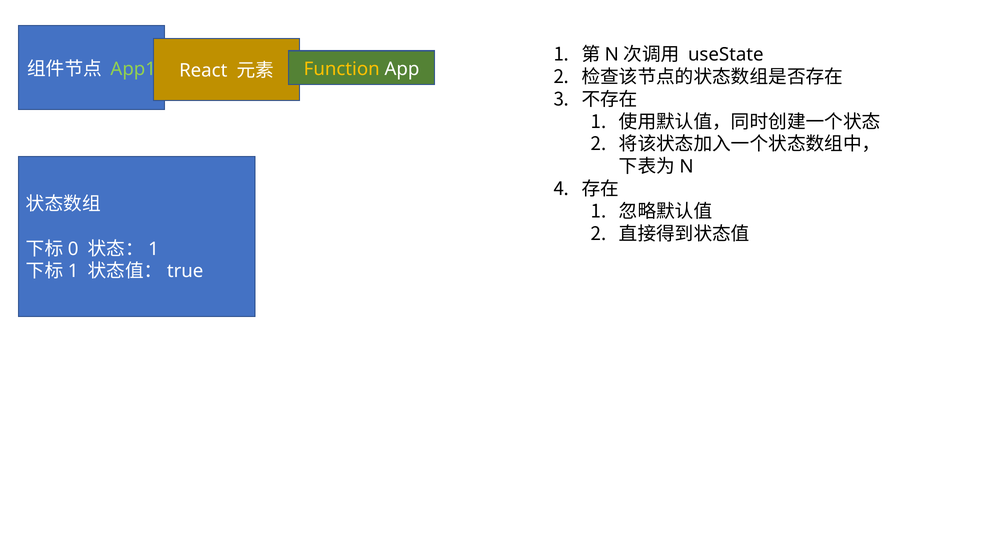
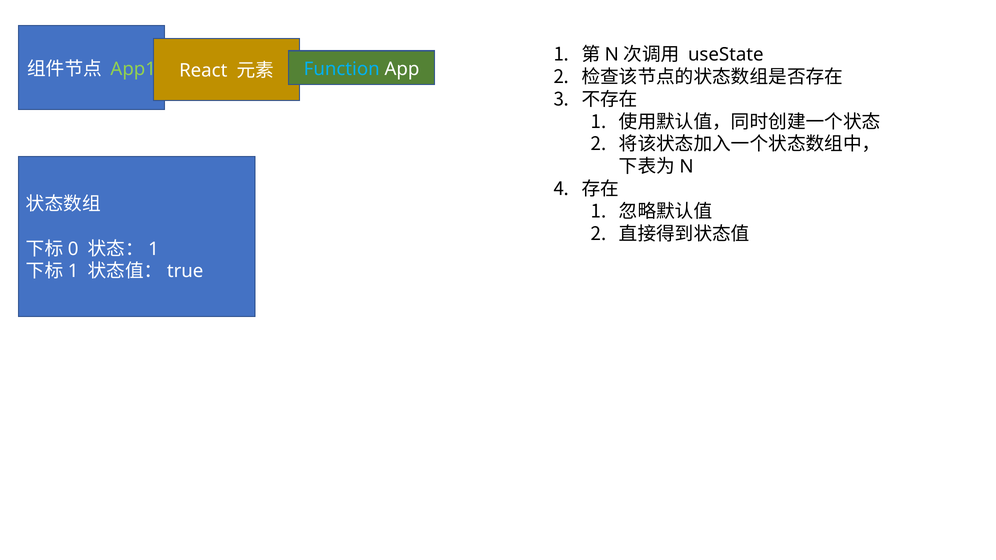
Function colour: yellow -> light blue (342, 69)
